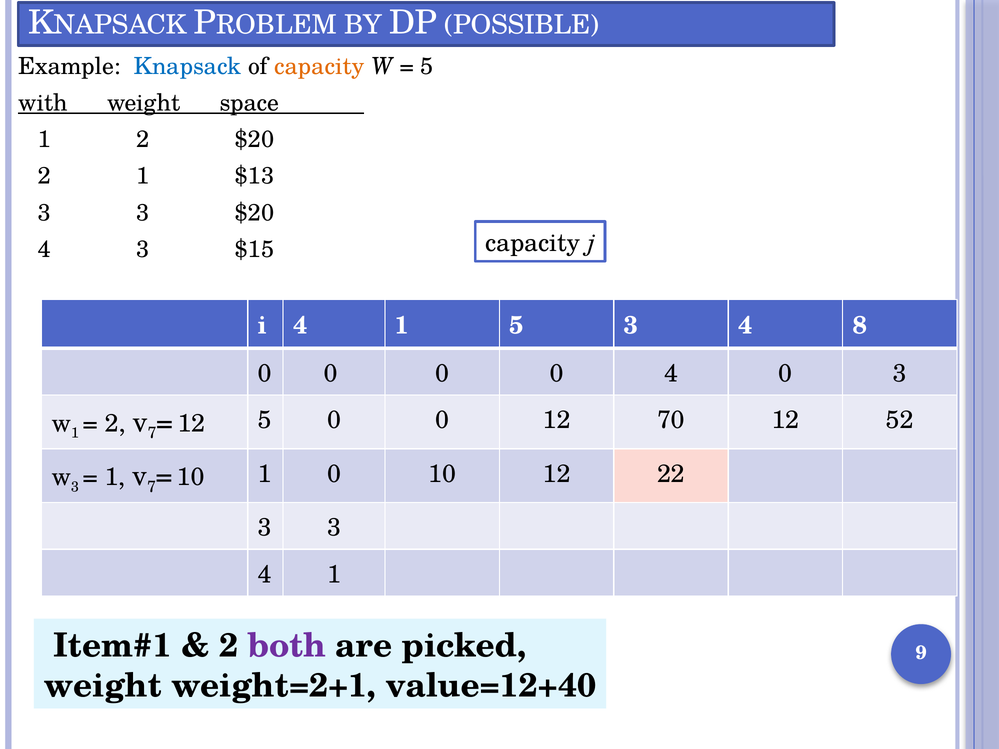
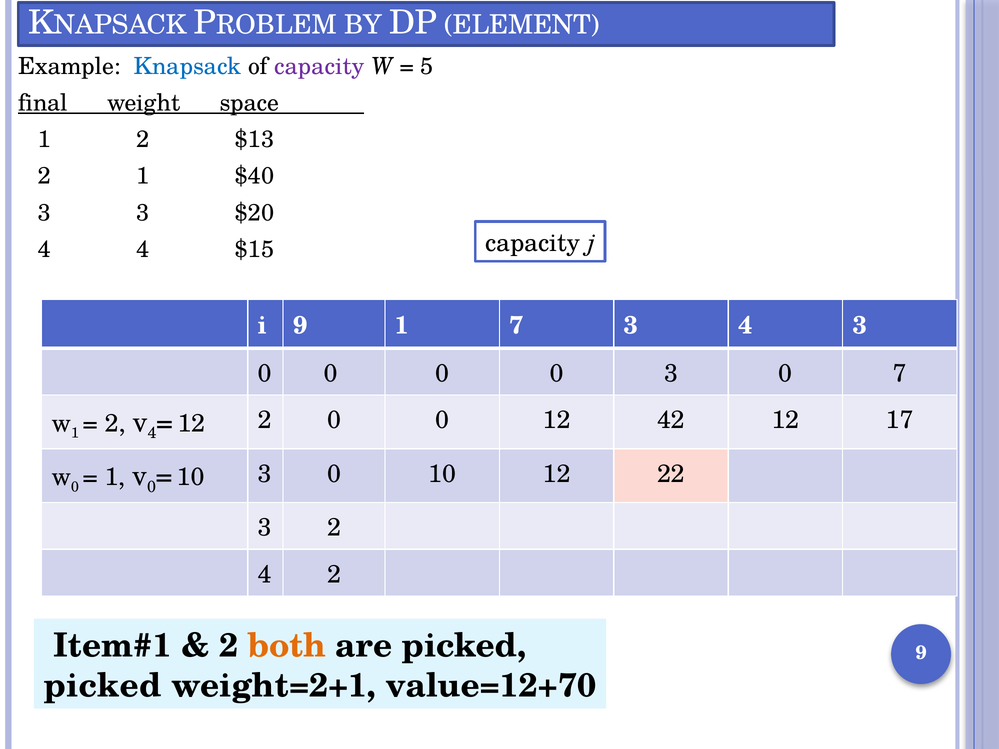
POSSIBLE: POSSIBLE -> ELEMENT (522, 25)
capacity colour: orange -> purple (319, 66)
with: with -> final (43, 103)
2 $20: $20 -> $13 (254, 140)
$13: $13 -> $40 (254, 176)
4 3: 3 -> 4 (143, 250)
i 4: 4 -> 9 (300, 326)
1 5: 5 -> 7 (517, 326)
4 8: 8 -> 3 (860, 326)
0 4: 4 -> 3 (671, 373)
0 3: 3 -> 7 (900, 373)
7: 7 -> 4 (152, 433)
12 5: 5 -> 2 (265, 420)
70: 70 -> 42 (671, 420)
52: 52 -> 17 (900, 420)
w 3: 3 -> 0 (75, 487)
7: 7 -> 0 (152, 487)
10 1: 1 -> 3 (265, 474)
3: 3 -> 2 (334, 528)
1: 1 -> 2 (334, 575)
both colour: purple -> orange (287, 646)
weight: weight -> picked (103, 686)
value=12+40: value=12+40 -> value=12+70 (491, 686)
